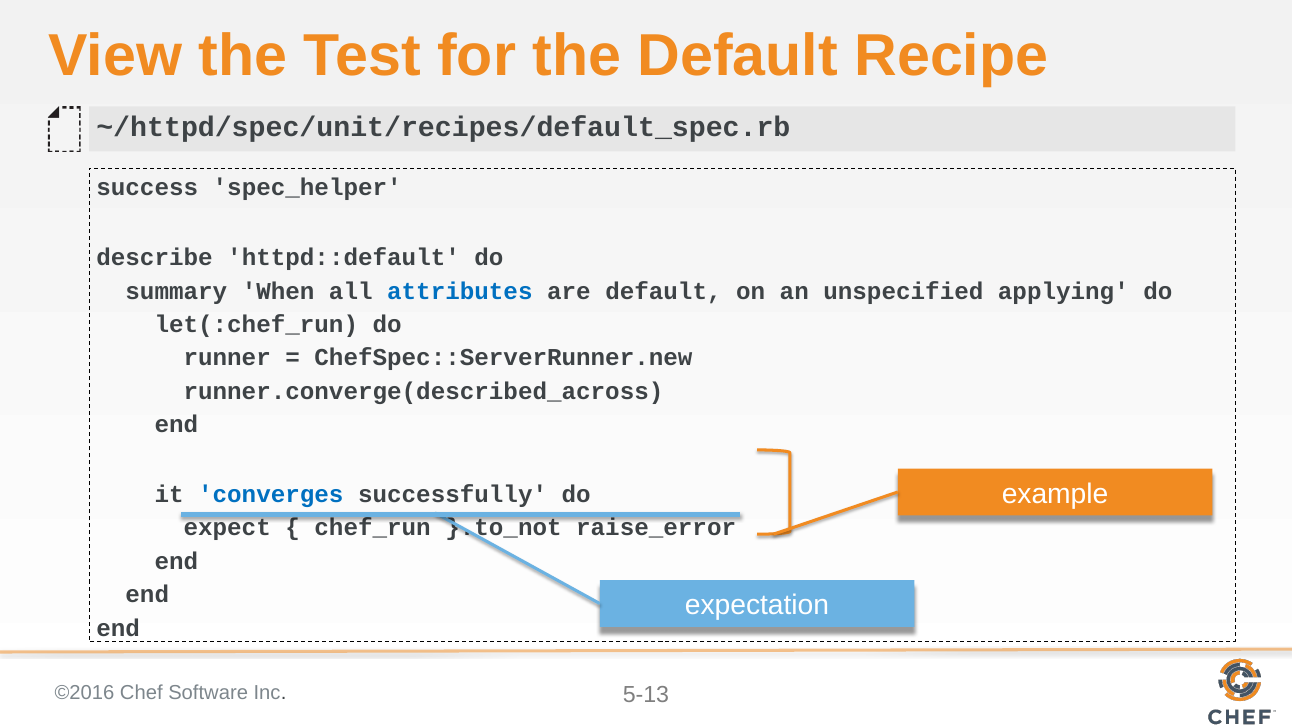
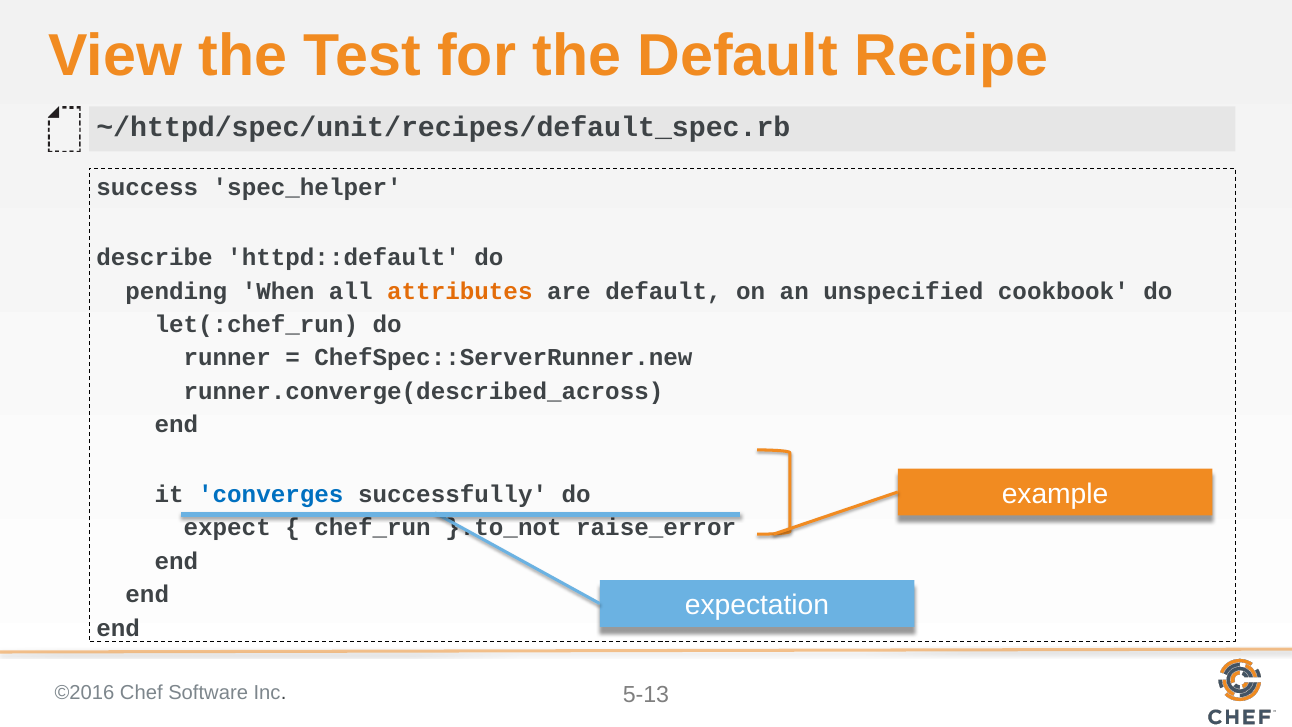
summary: summary -> pending (176, 291)
attributes colour: blue -> orange (460, 291)
applying: applying -> cookbook (1063, 291)
